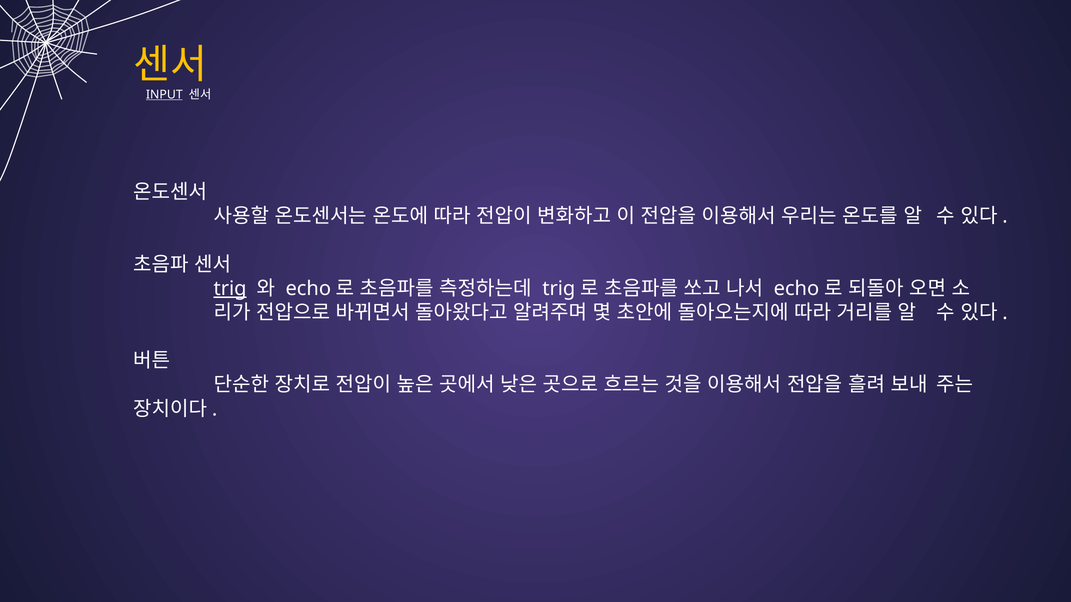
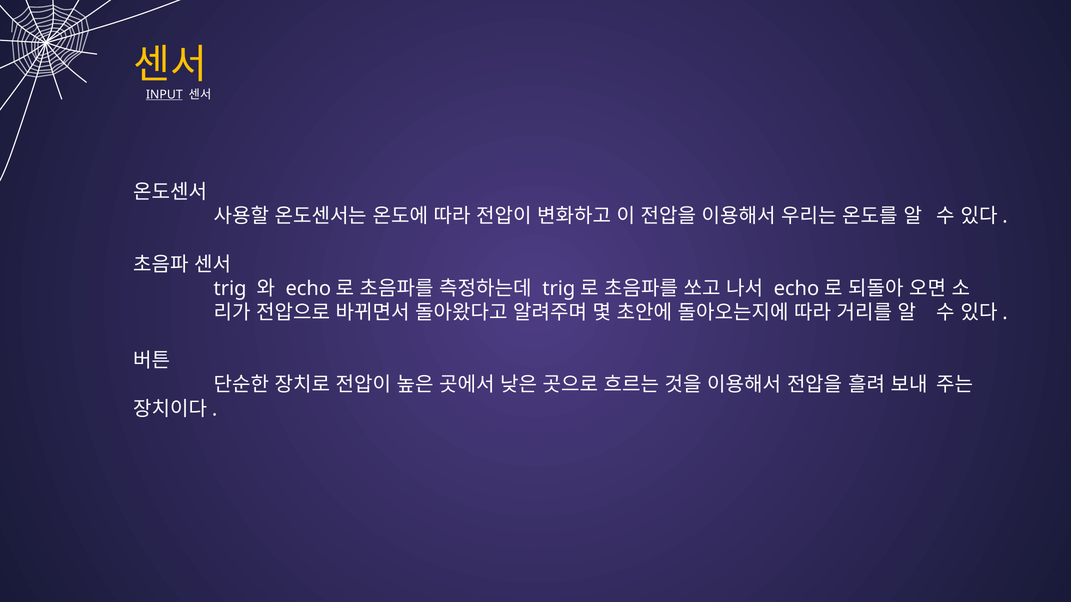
trig underline: present -> none (230, 289)
